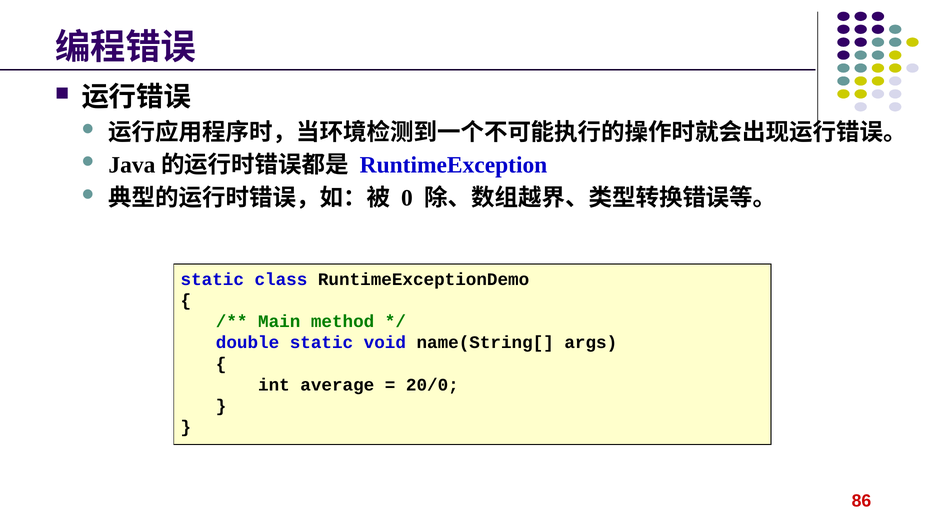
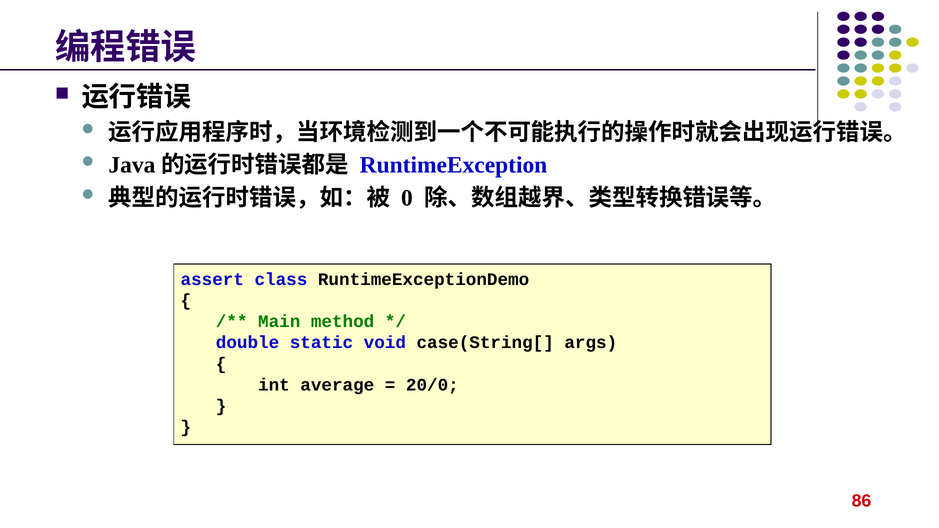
static: static -> assert (212, 279)
name(String[: name(String[ -> case(String[ (485, 343)
